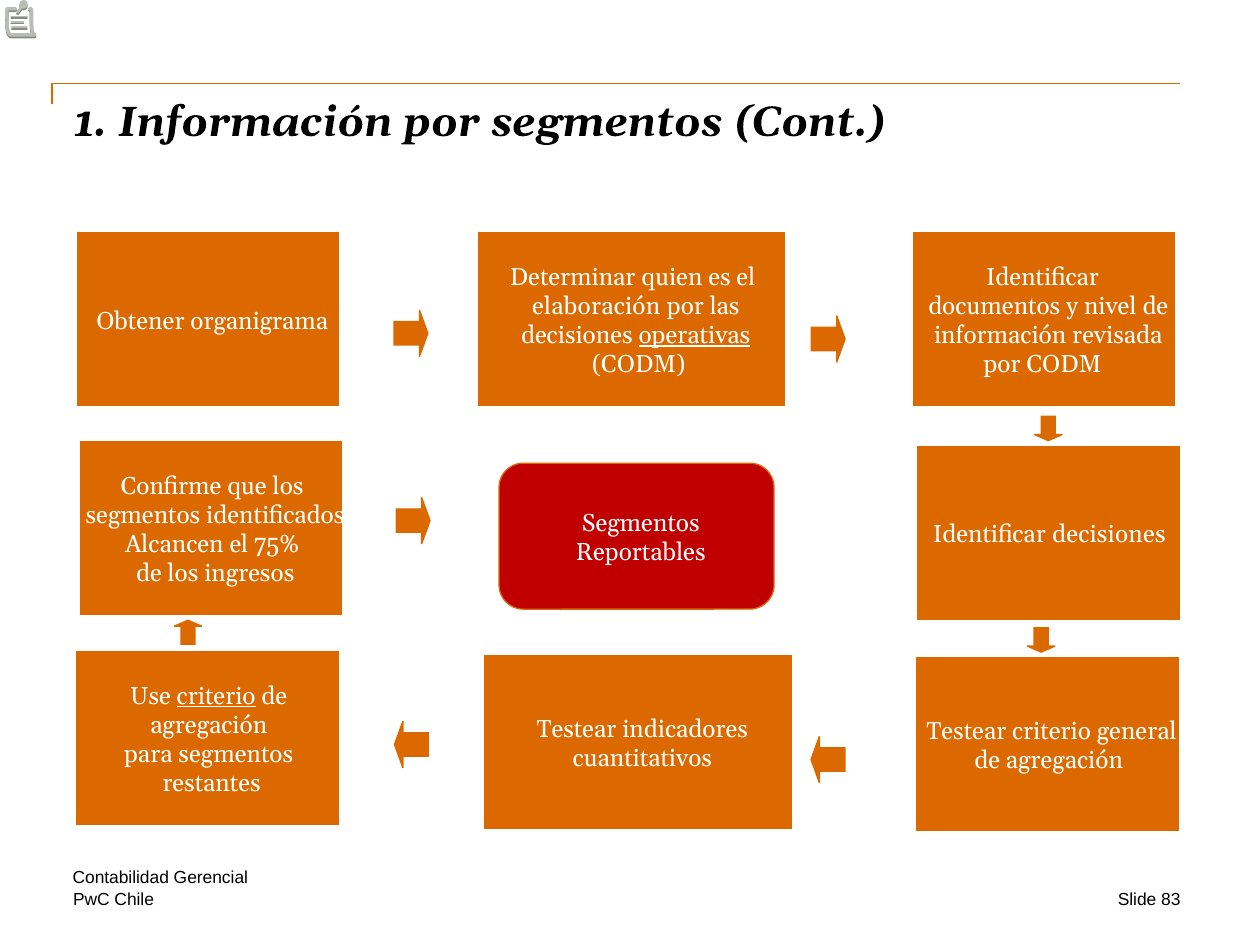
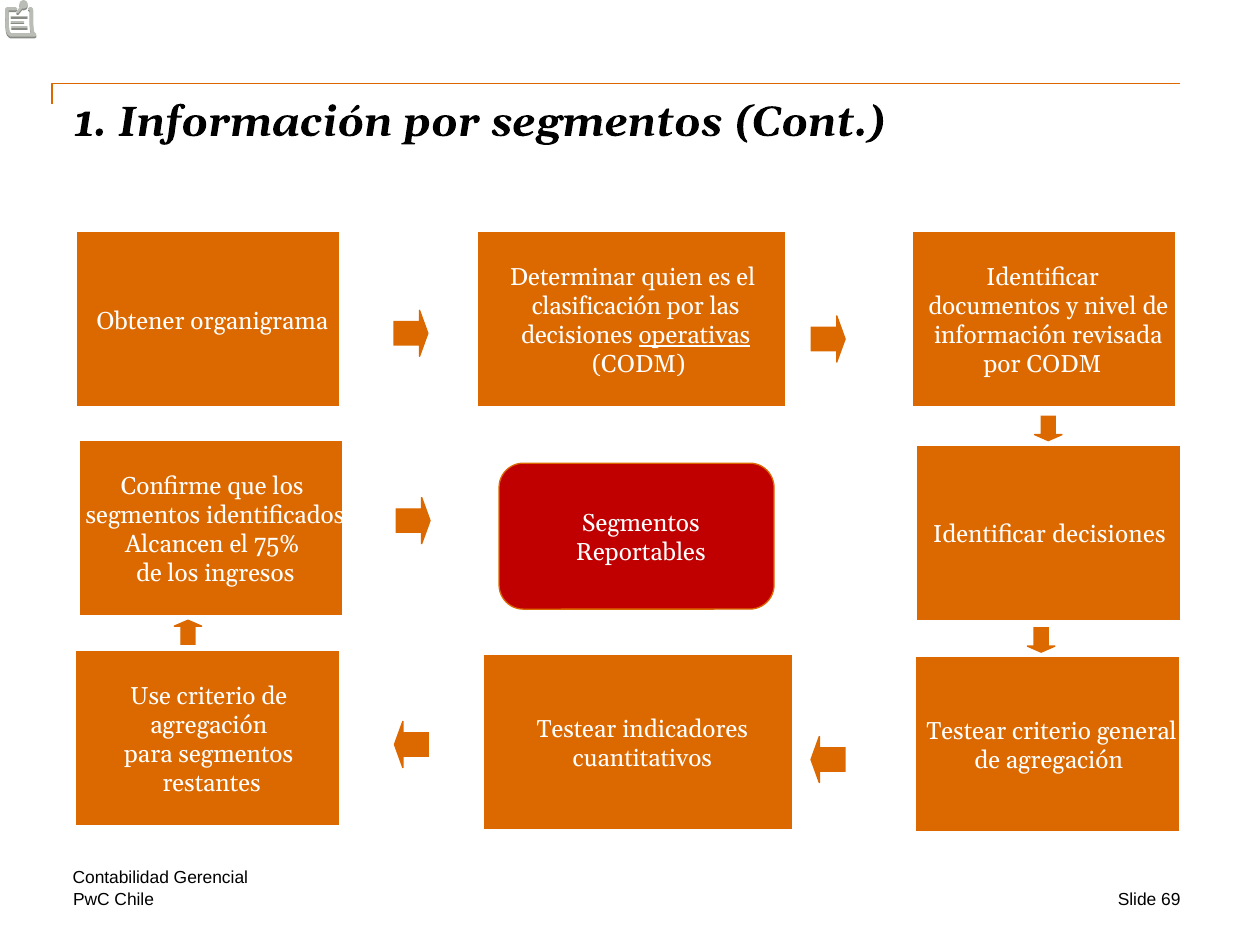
elaboración: elaboración -> clasificación (596, 306)
criterio underline: present -> none (216, 696)
83: 83 -> 69 (1171, 899)
